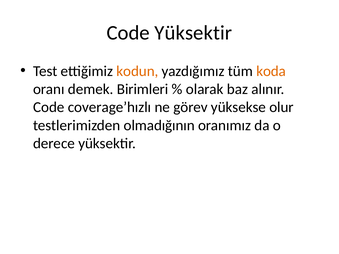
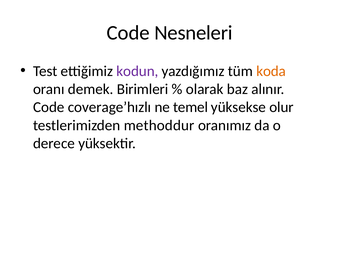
Code Yüksektir: Yüksektir -> Nesneleri (193, 33)
kodun colour: orange -> purple (137, 71)
görev: görev -> temel (191, 107)
olmadığının: olmadığının -> methoddur (159, 125)
